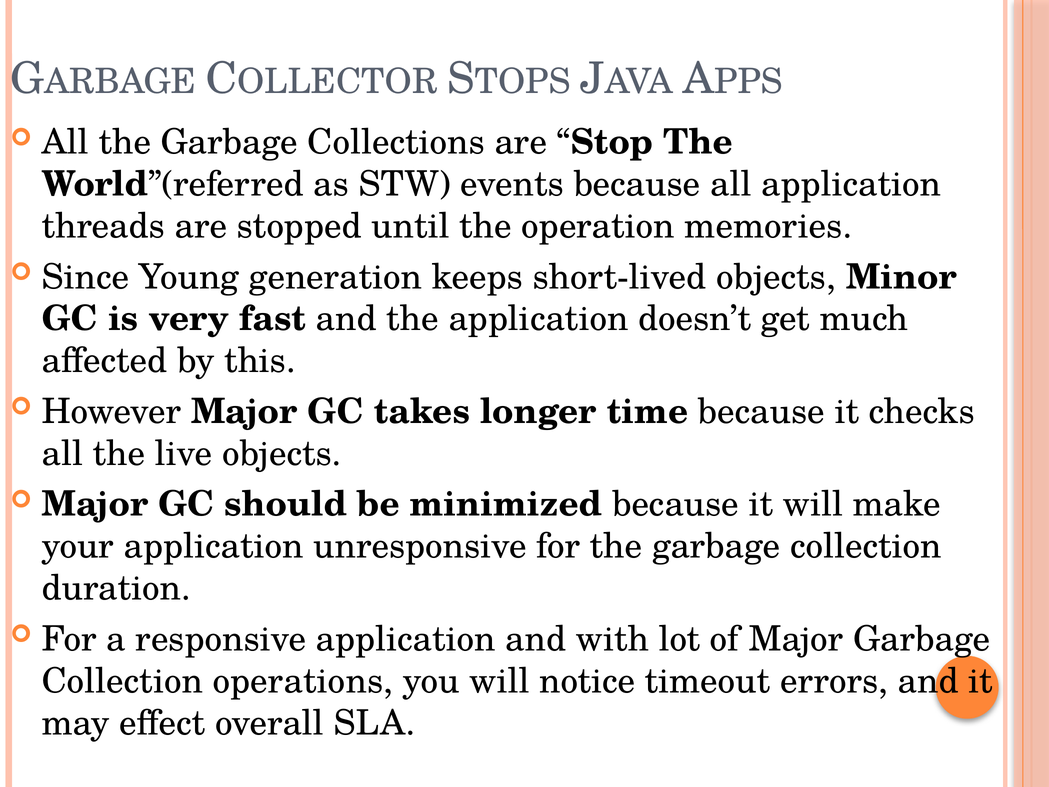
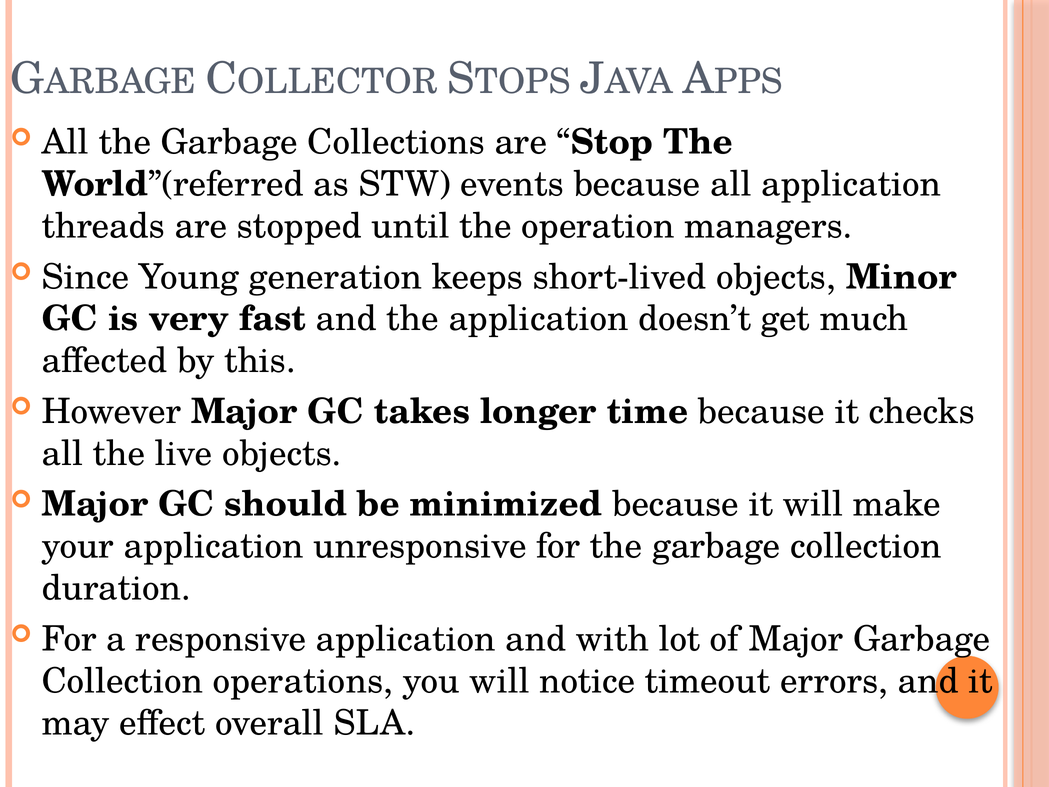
memories: memories -> managers (768, 226)
